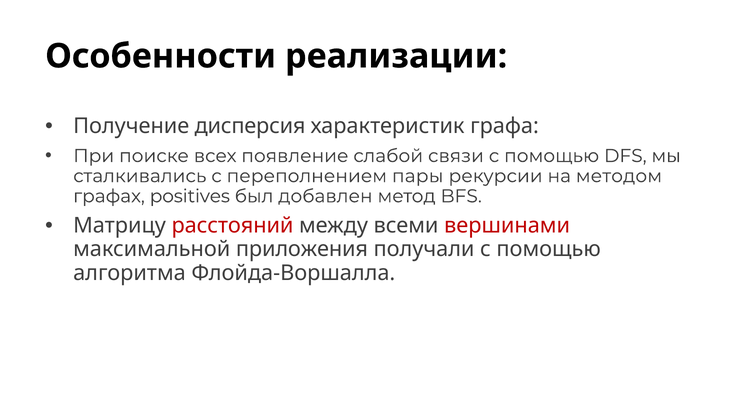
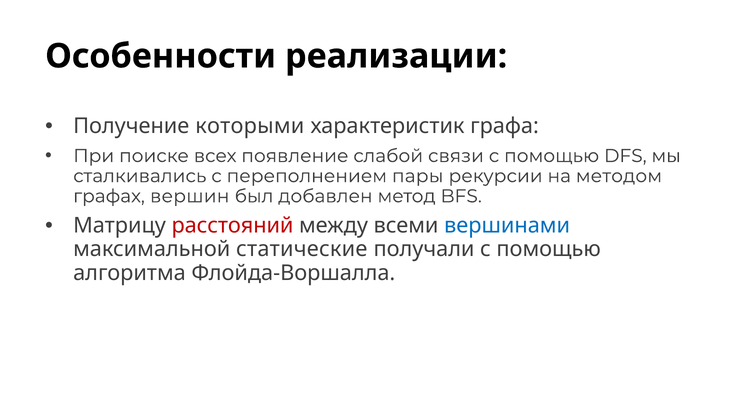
дисперсия: дисперсия -> которыми (250, 126)
positives: positives -> вершин (190, 196)
вершинами colour: red -> blue (507, 226)
приложения: приложения -> статические (302, 249)
